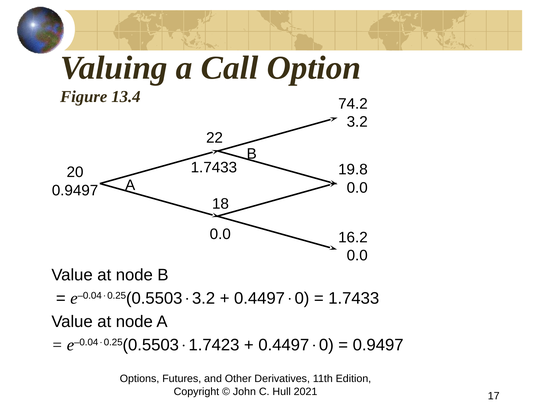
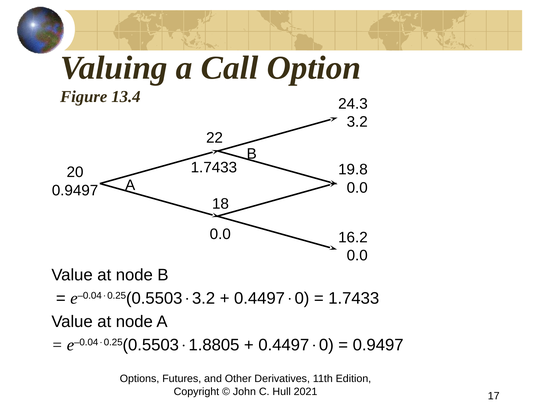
74.2: 74.2 -> 24.3 (353, 104)
1.7423: 1.7423 -> 1.8805 (214, 345)
